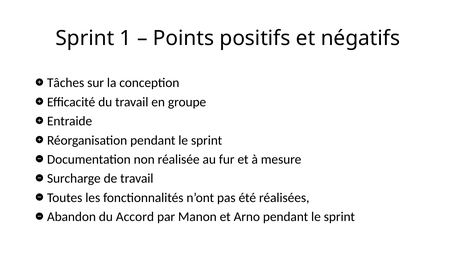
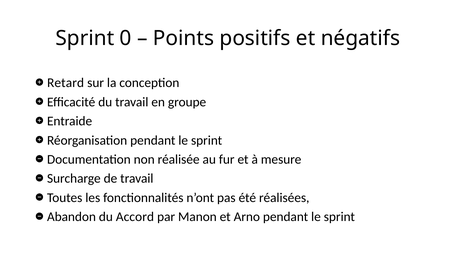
1: 1 -> 0 (126, 38)
Tâches: Tâches -> Retard (66, 83)
